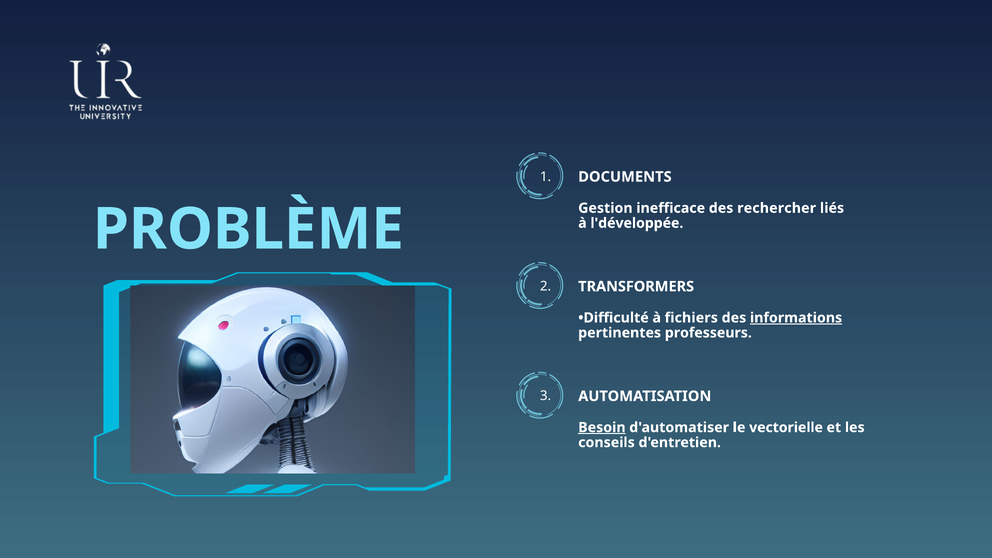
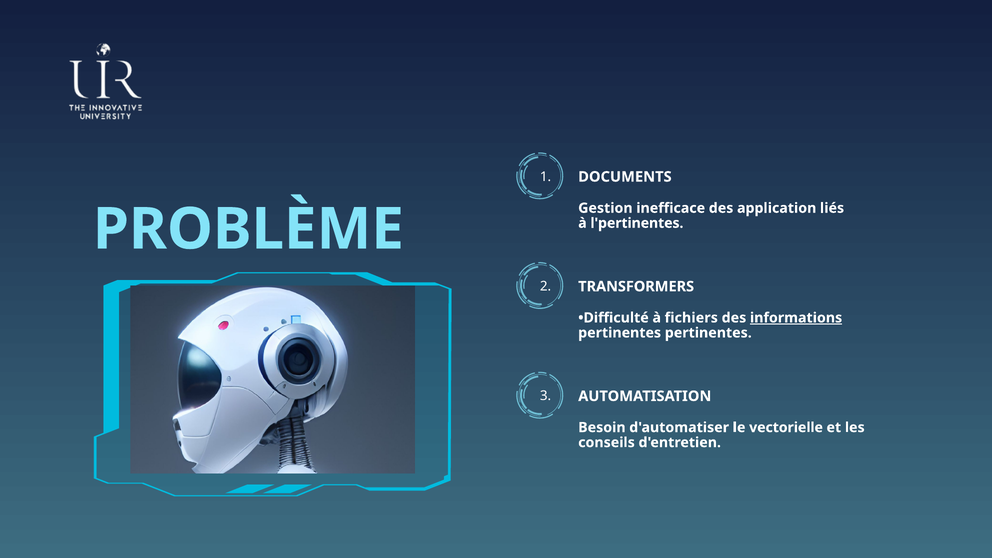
rechercher: rechercher -> application (777, 208)
l'développée: l'développée -> l'pertinentes (637, 223)
pertinentes professeurs: professeurs -> pertinentes (708, 333)
Besoin underline: present -> none (602, 427)
